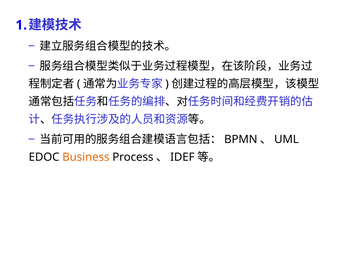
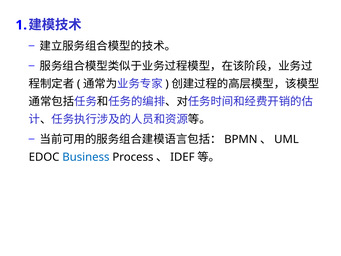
Business colour: orange -> blue (86, 157)
